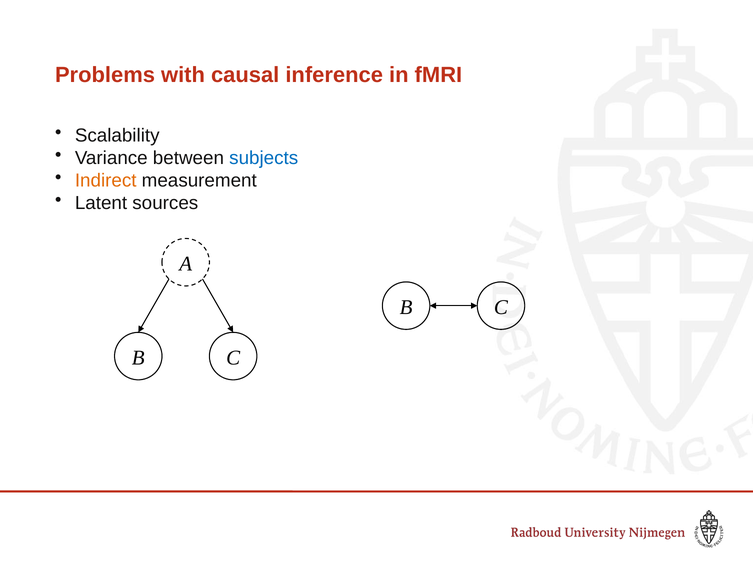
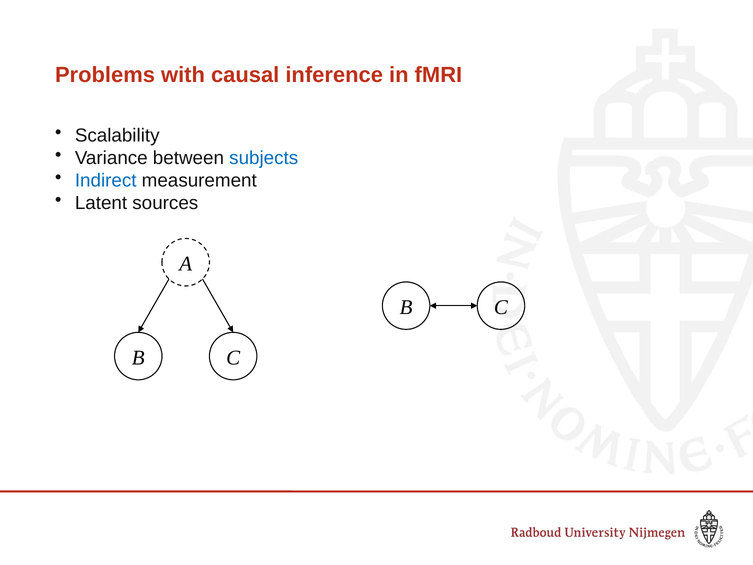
Indirect colour: orange -> blue (106, 181)
